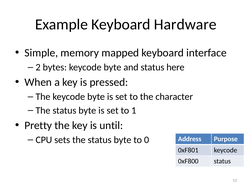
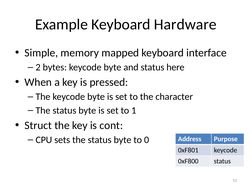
Pretty: Pretty -> Struct (38, 125)
until: until -> cont (111, 125)
